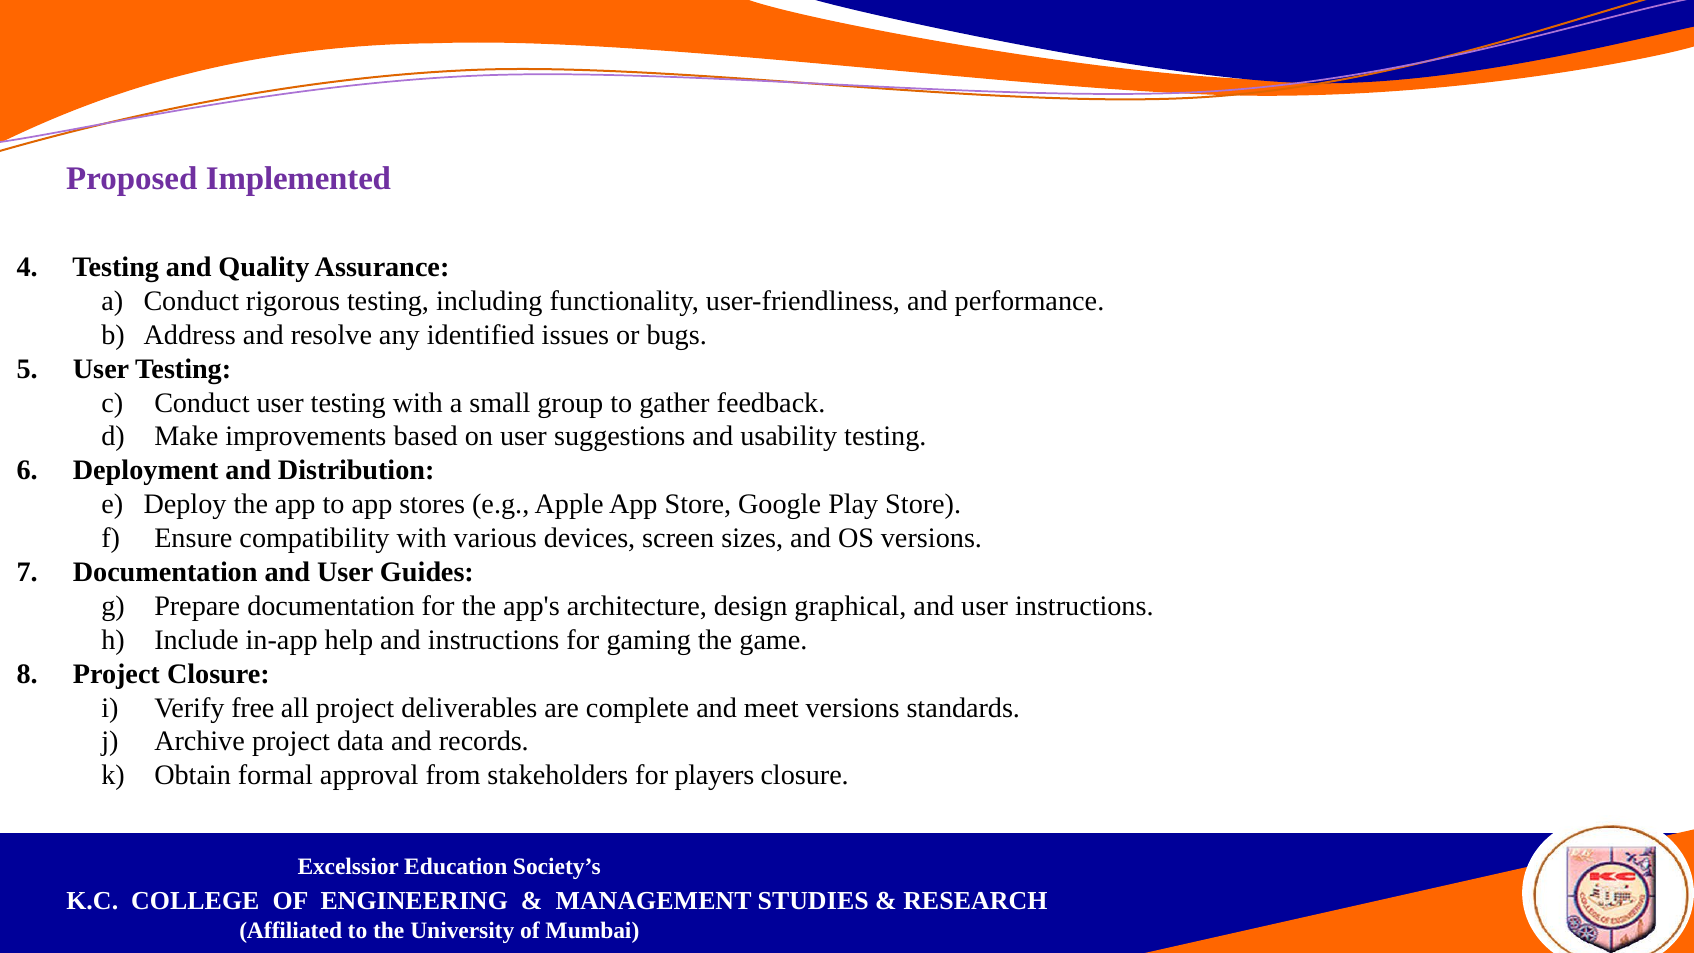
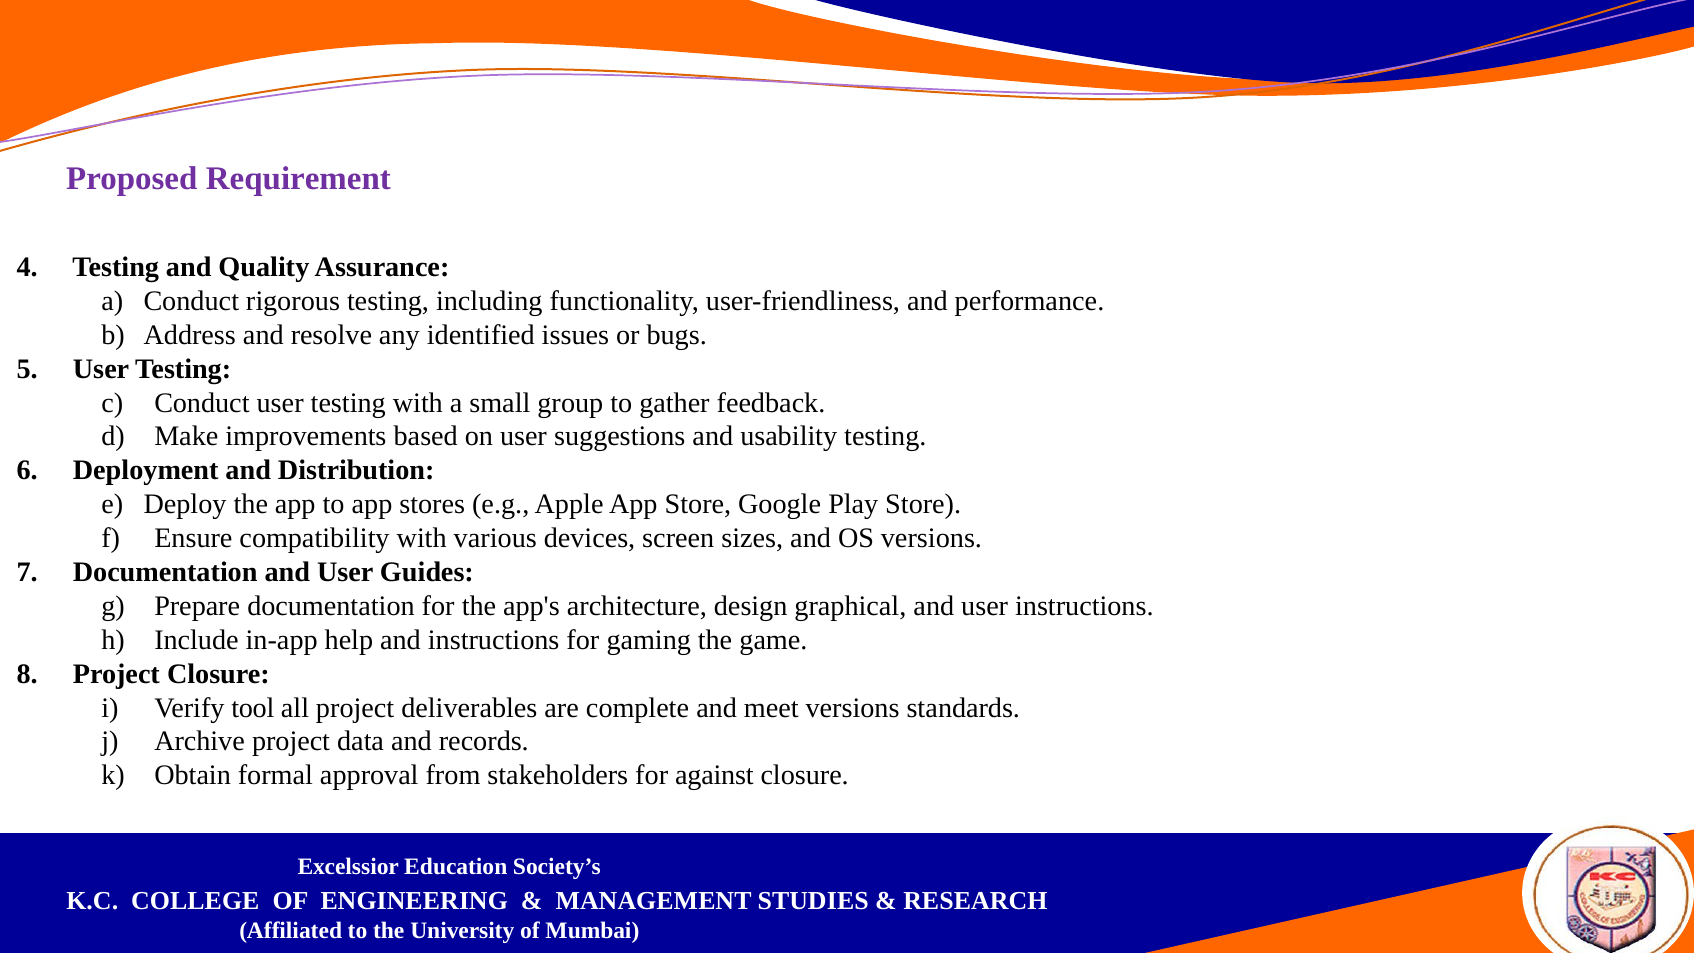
Implemented: Implemented -> Requirement (298, 179)
free: free -> tool (253, 708)
players: players -> against (714, 775)
